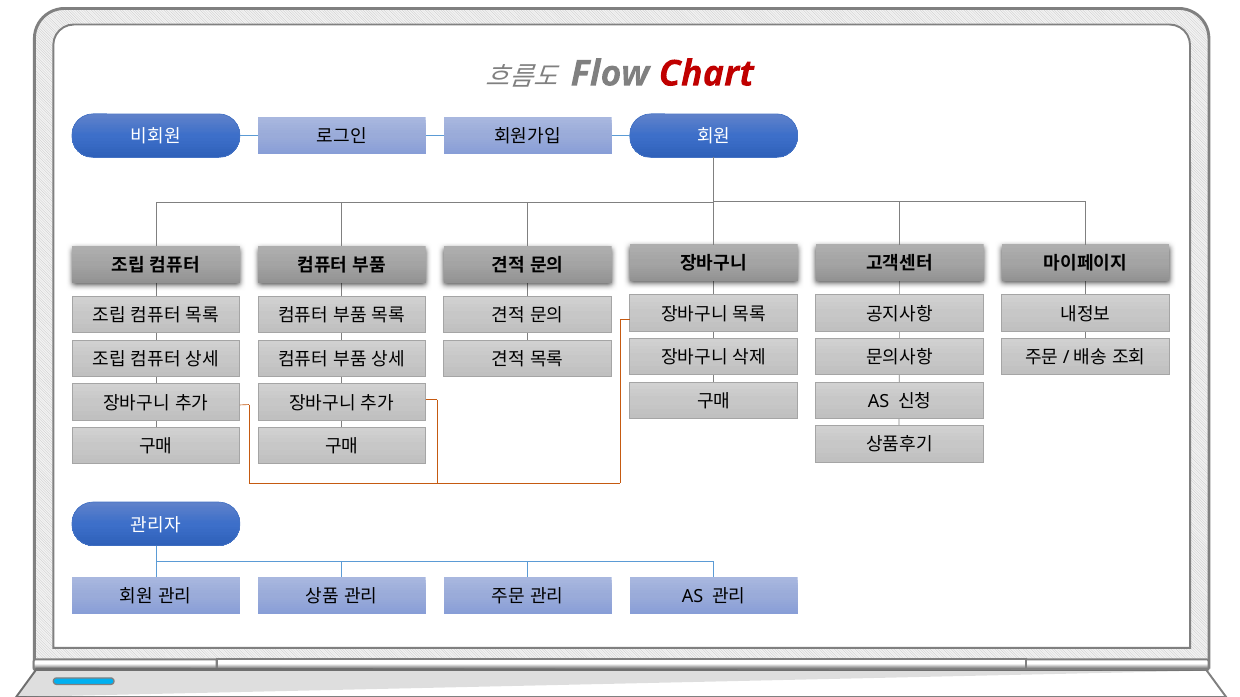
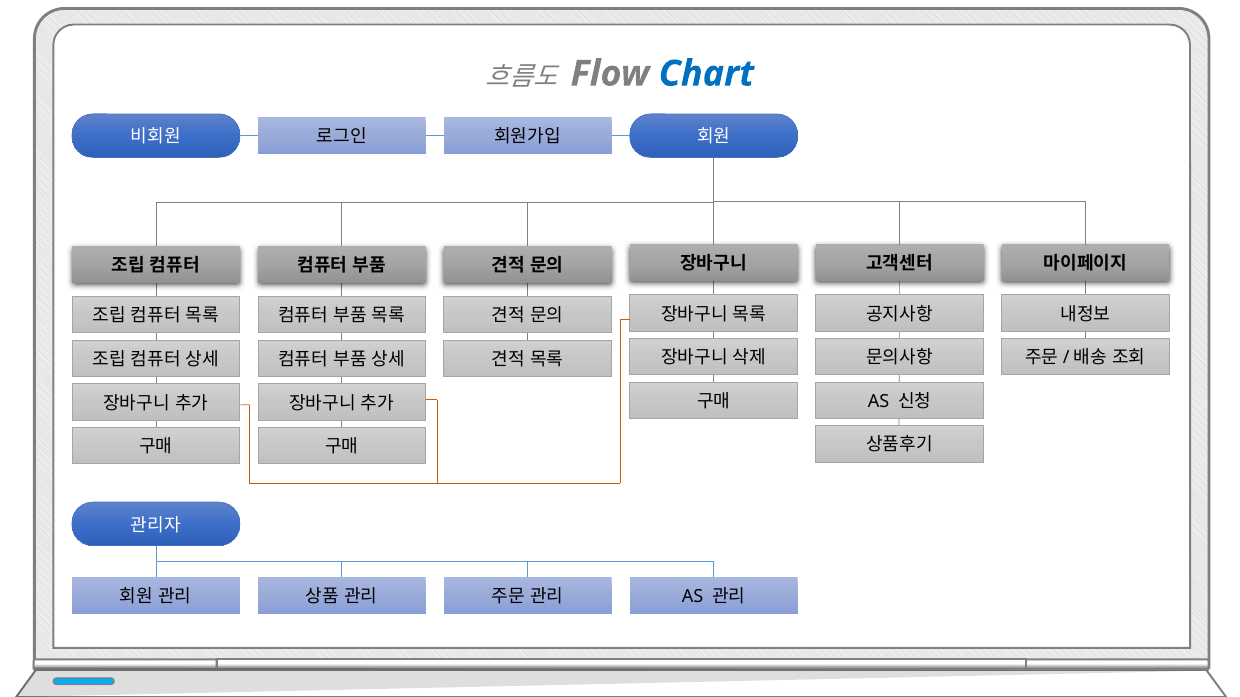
Chart colour: red -> blue (706, 74)
